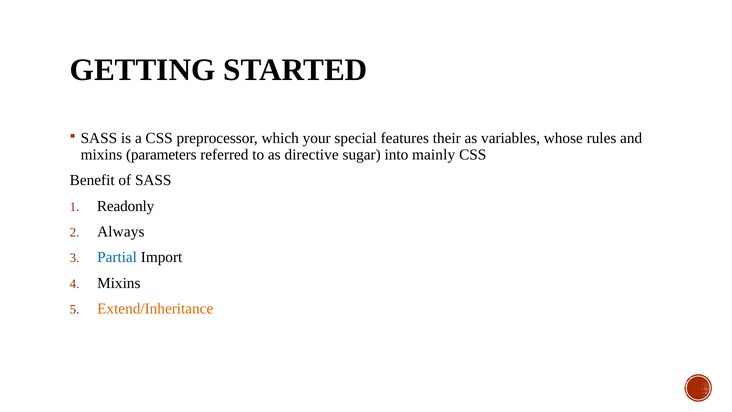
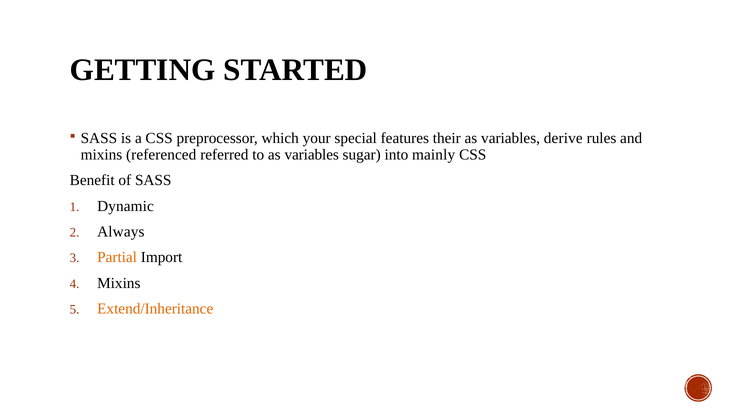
whose: whose -> derive (563, 138)
parameters: parameters -> referenced (161, 155)
to as directive: directive -> variables (312, 155)
Readonly: Readonly -> Dynamic (126, 206)
Partial colour: blue -> orange (117, 257)
